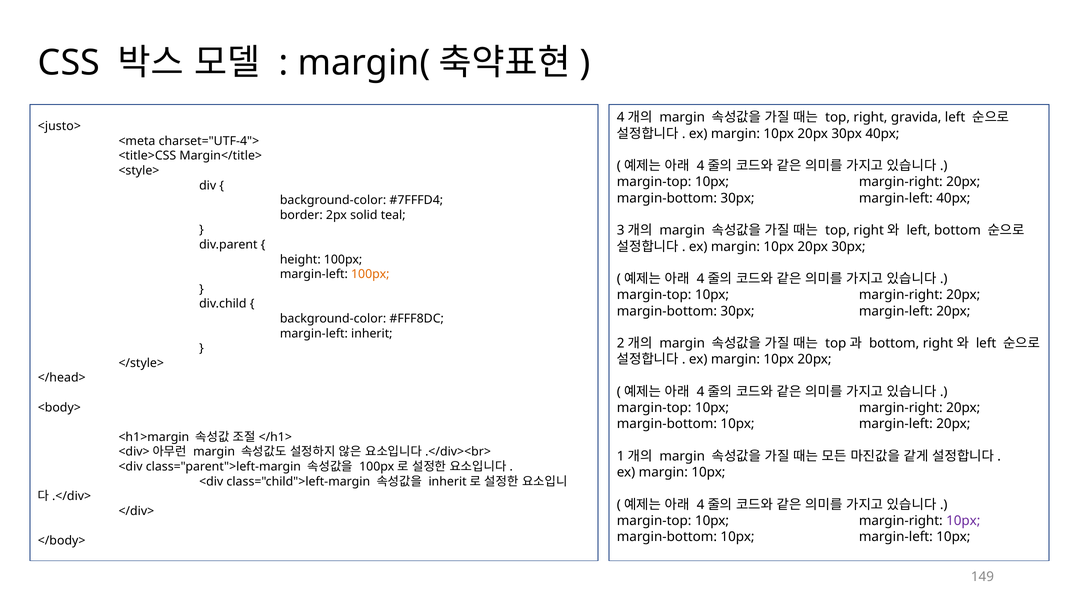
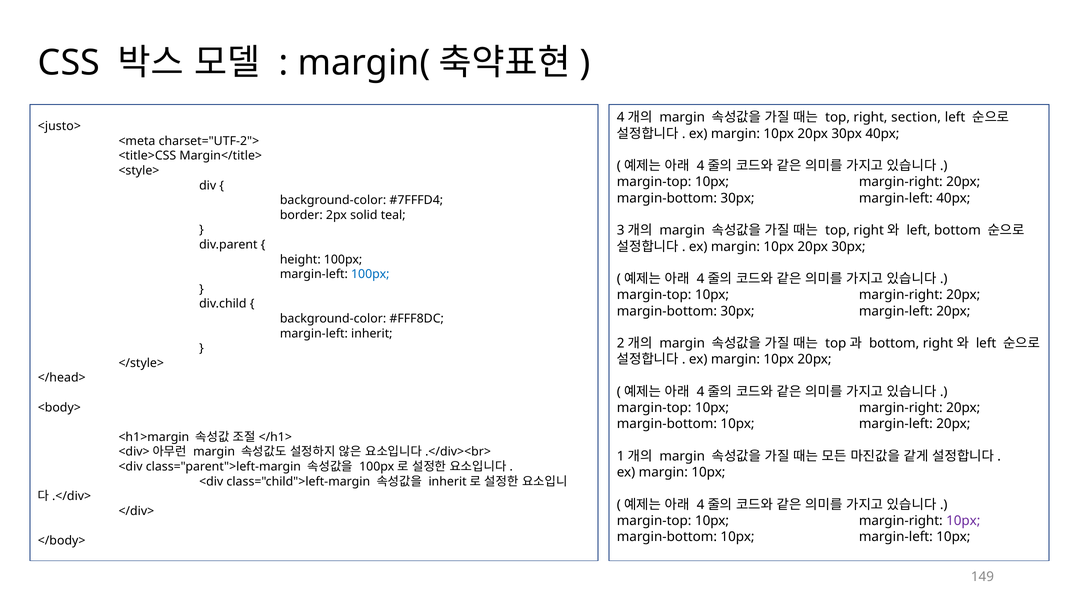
gravida: gravida -> section (916, 118)
charset="UTF-4">: charset="UTF-4"> -> charset="UTF-2"> (209, 141)
100px colour: orange -> blue (370, 274)
